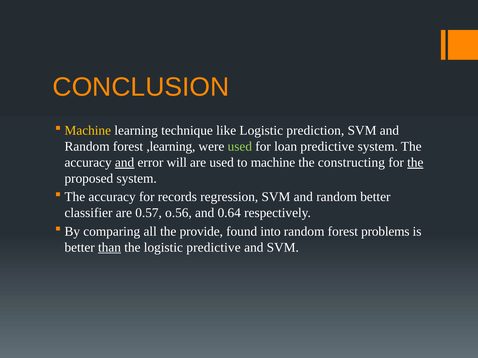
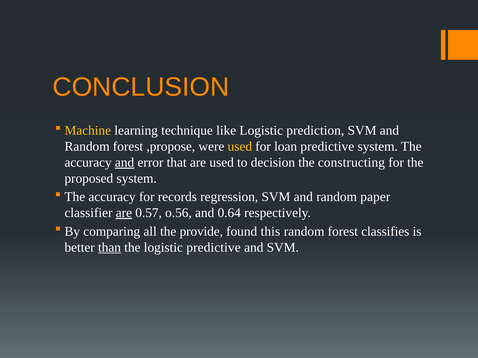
,learning: ,learning -> ,propose (171, 147)
used colour: light green -> yellow (240, 147)
will: will -> that (177, 163)
to machine: machine -> decision (273, 163)
the underline: present -> none (415, 163)
random better: better -> paper (375, 197)
are underline: none -> present (124, 213)
into: into -> this (270, 232)
problems: problems -> classifies (385, 232)
